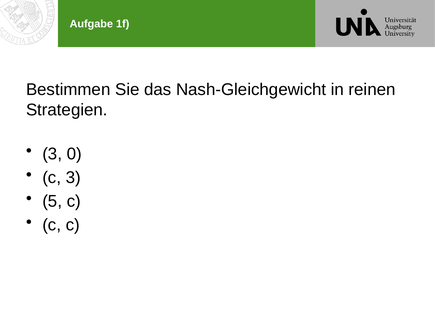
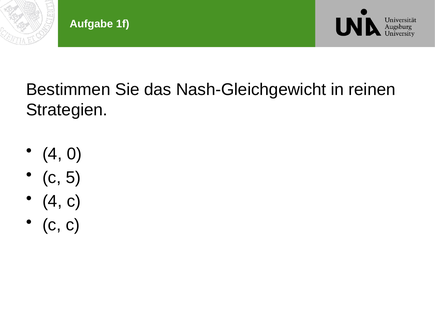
3: 3 -> 4 (52, 154)
c 3: 3 -> 5 (73, 178)
5: 5 -> 4 (52, 201)
